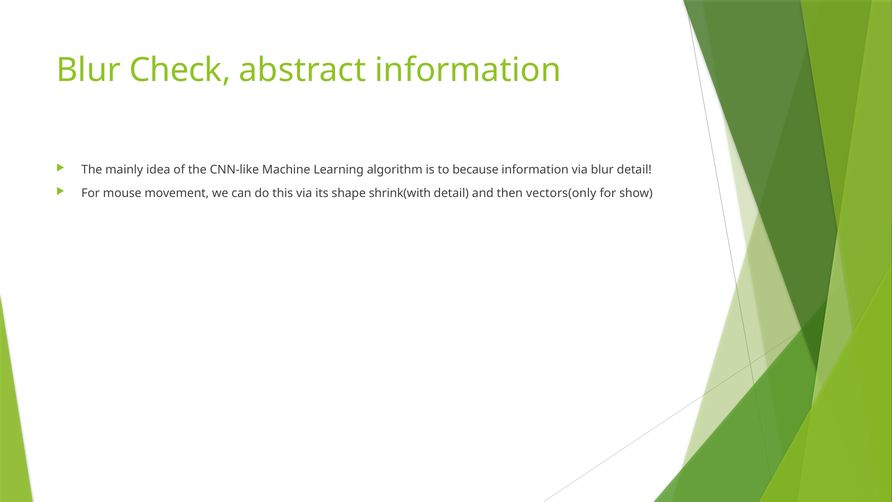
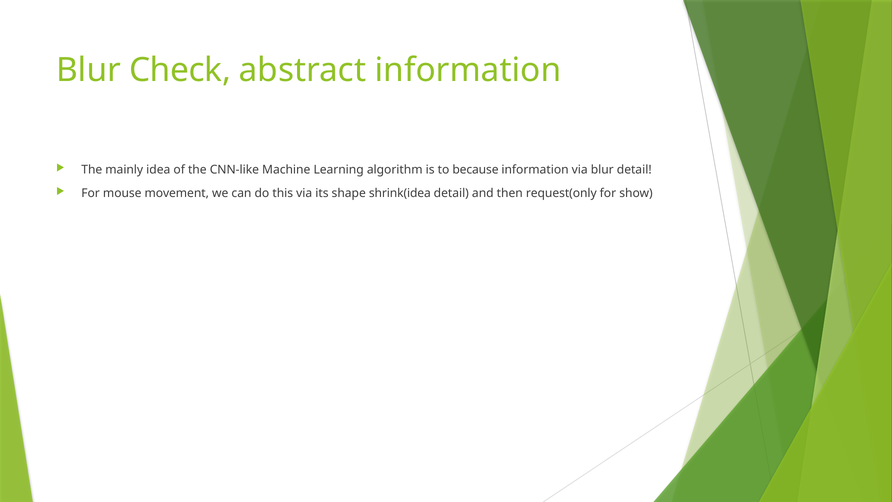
shrink(with: shrink(with -> shrink(idea (400, 193)
vectors(only: vectors(only -> request(only (561, 193)
